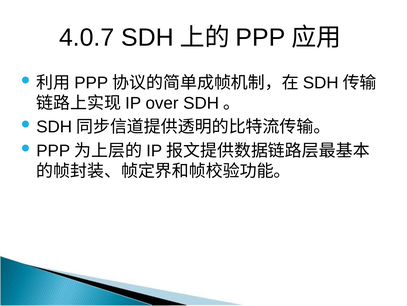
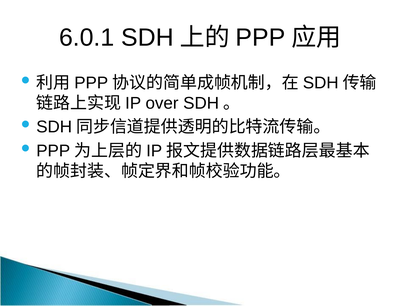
4.0.7: 4.0.7 -> 6.0.1 (87, 37)
